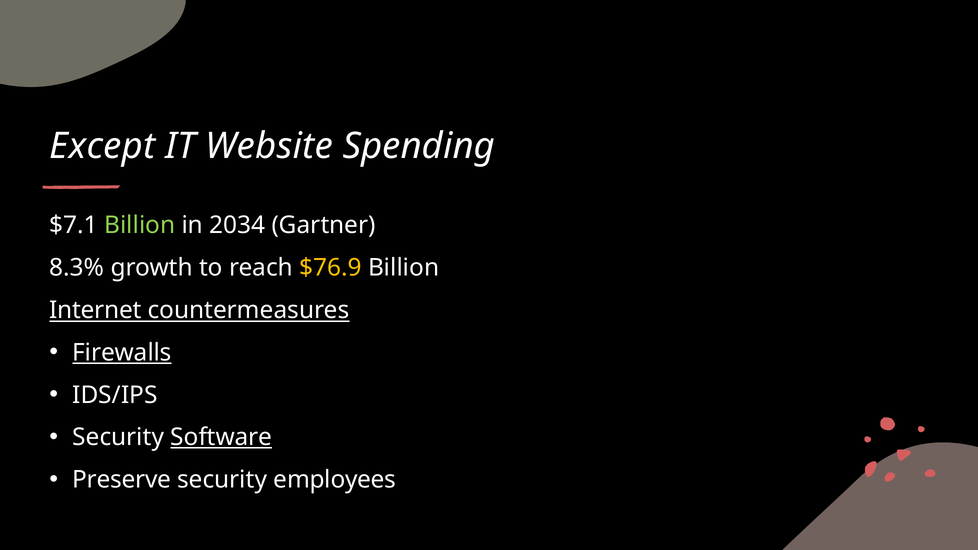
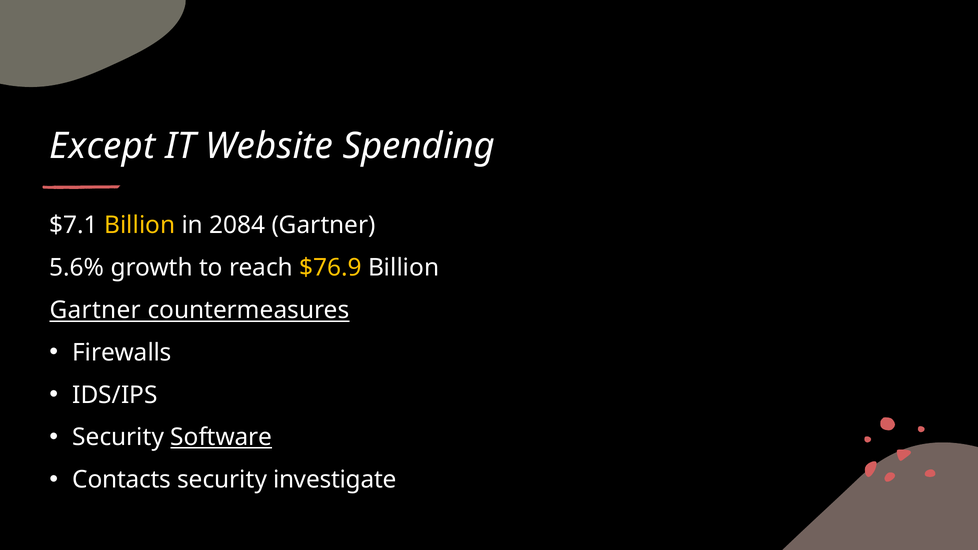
Billion colour: light green -> yellow (140, 225)
2034: 2034 -> 2084 (237, 225)
8.3%: 8.3% -> 5.6% (77, 268)
Internet: Internet -> Gartner (95, 310)
Firewalls underline: present -> none (122, 353)
Preserve: Preserve -> Contacts (122, 480)
employees: employees -> investigate (335, 480)
